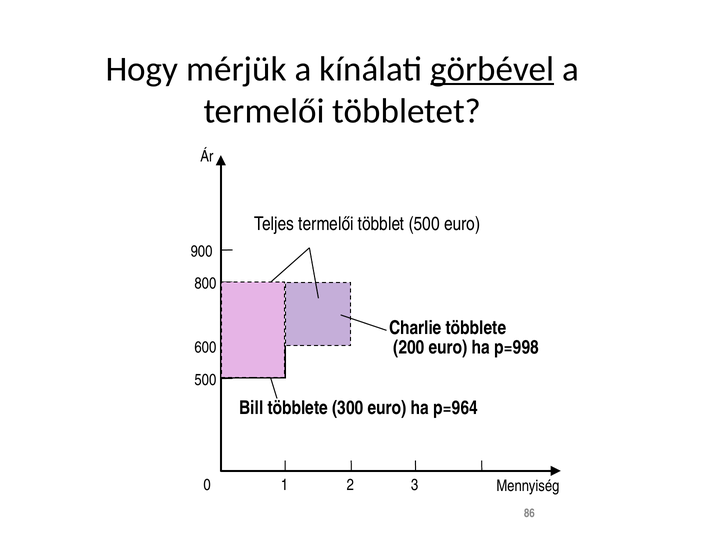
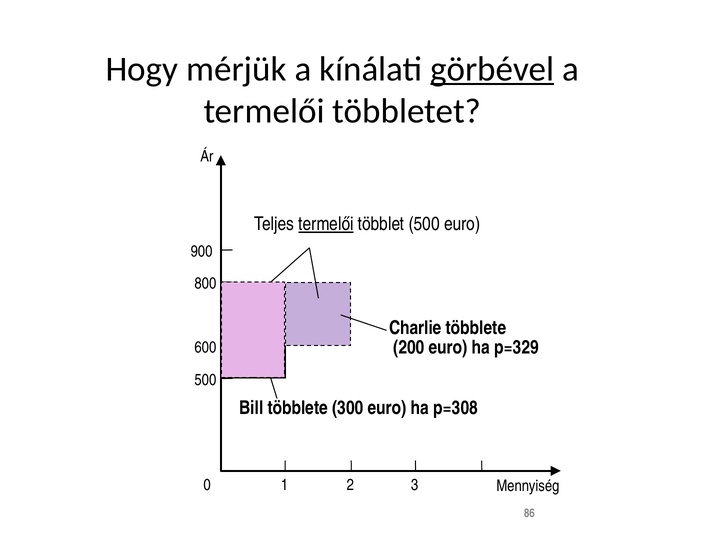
termelői underline: none -> present (326, 224)
p=998: p=998 -> p=329 (517, 347)
p=964: p=964 -> p=308 (456, 408)
